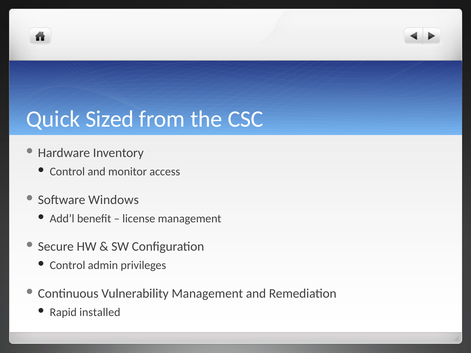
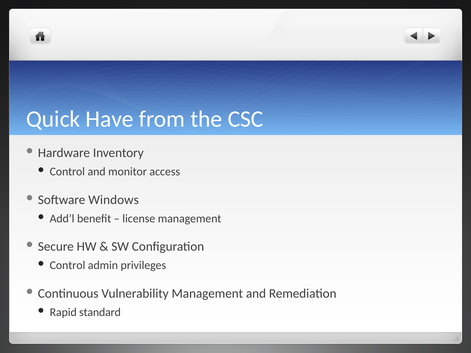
Sized: Sized -> Have (110, 119)
installed: installed -> standard (100, 312)
